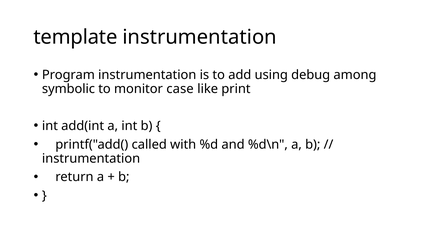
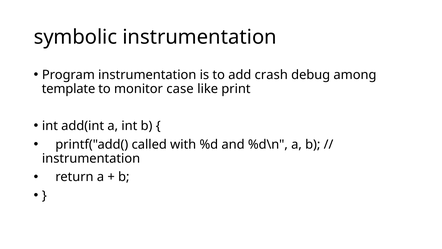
template: template -> symbolic (75, 37)
using: using -> crash (271, 75)
symbolic: symbolic -> template (69, 89)
